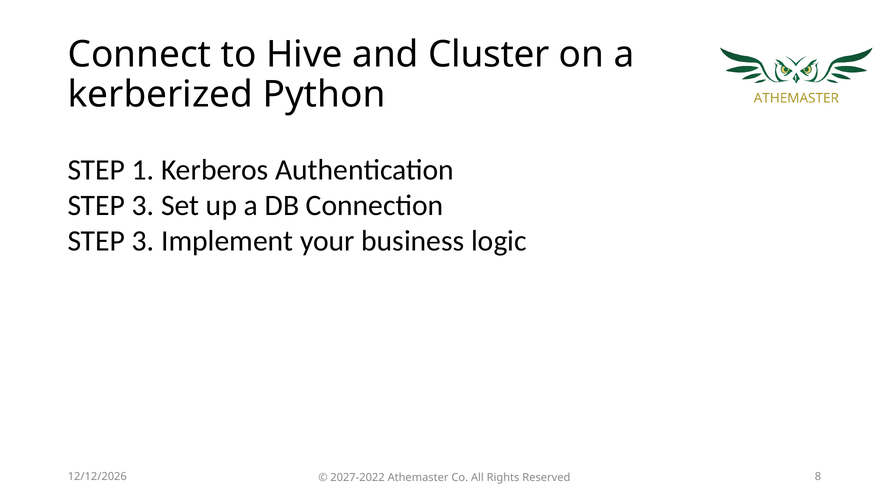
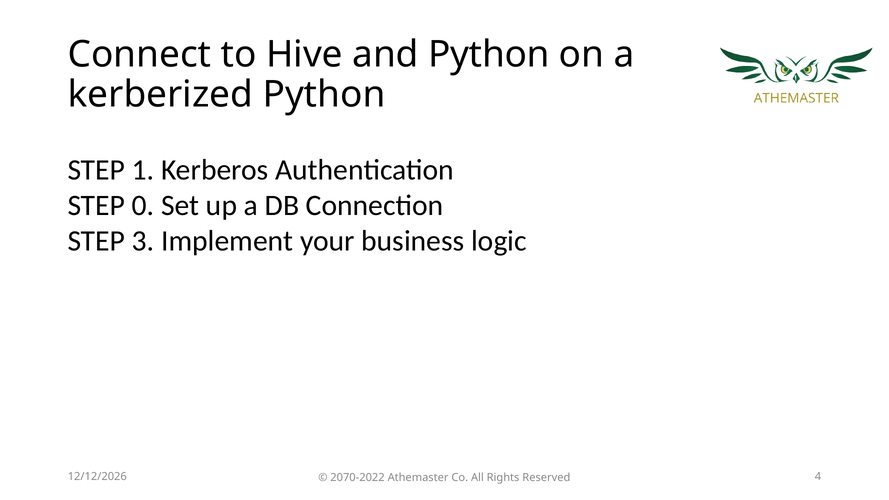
and Cluster: Cluster -> Python (489, 55)
3: 3 -> 0 (143, 205)
2027-2022: 2027-2022 -> 2070-2022 (358, 478)
8: 8 -> 4 (818, 477)
